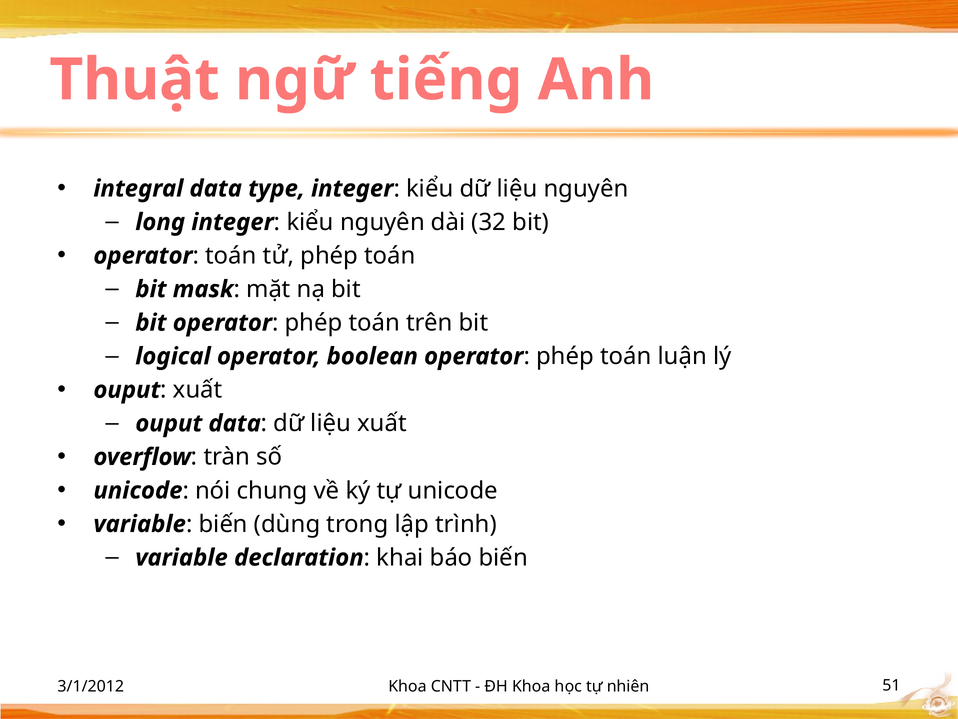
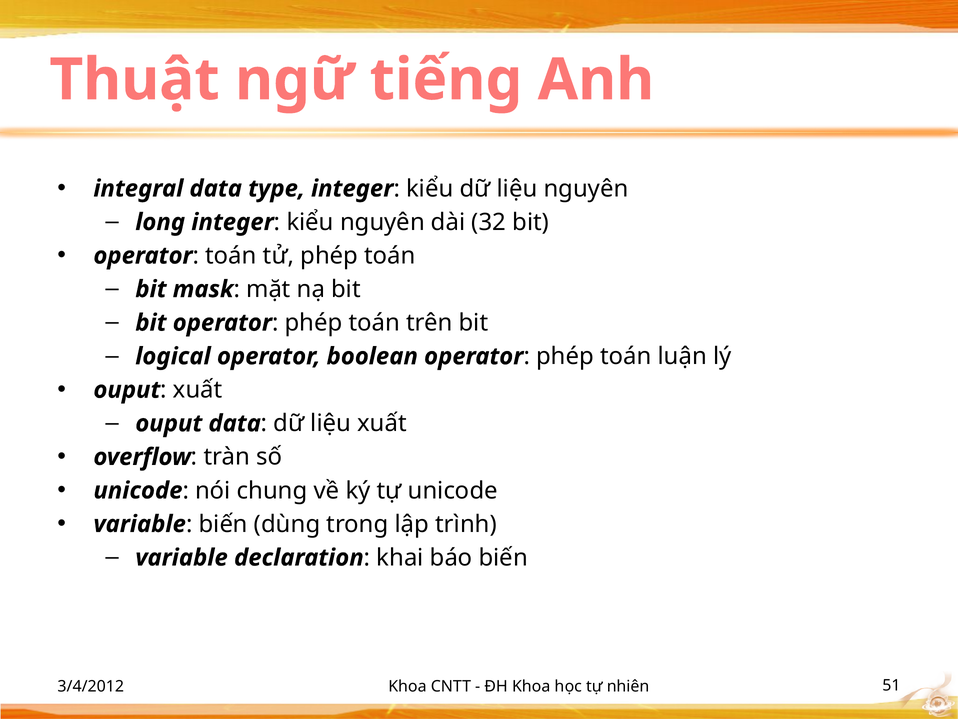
3/1/2012: 3/1/2012 -> 3/4/2012 (91, 686)
